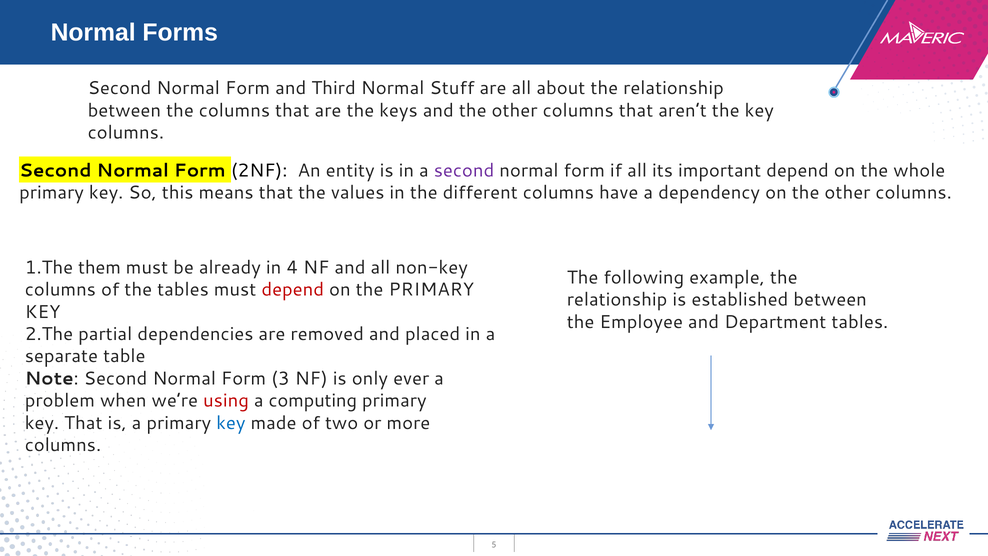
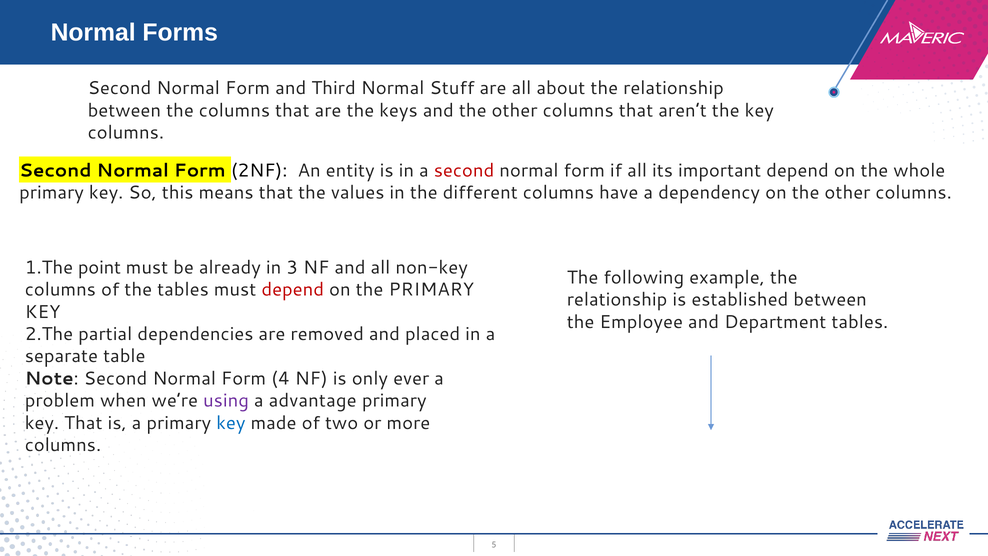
second colour: purple -> red (464, 170)
them: them -> point (100, 267)
4: 4 -> 3 (292, 267)
3: 3 -> 4 (280, 378)
using colour: red -> purple (226, 401)
computing: computing -> advantage (313, 401)
